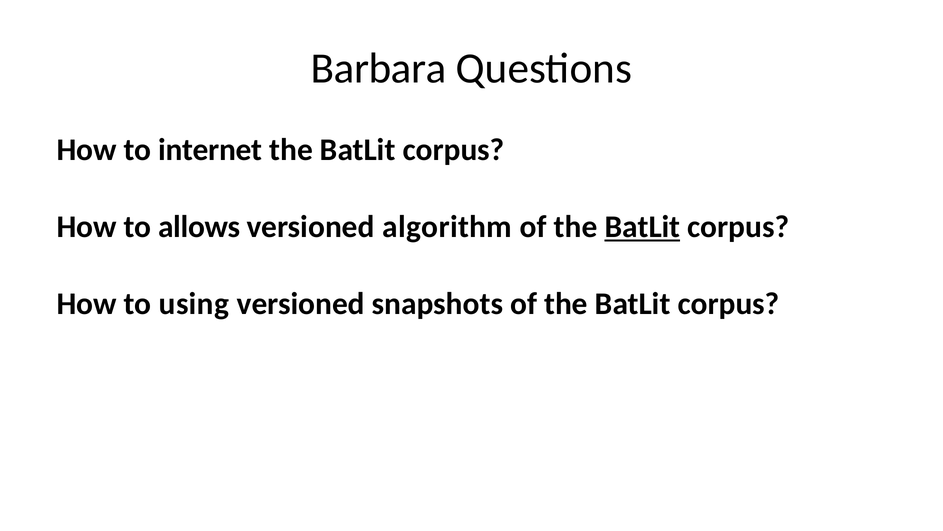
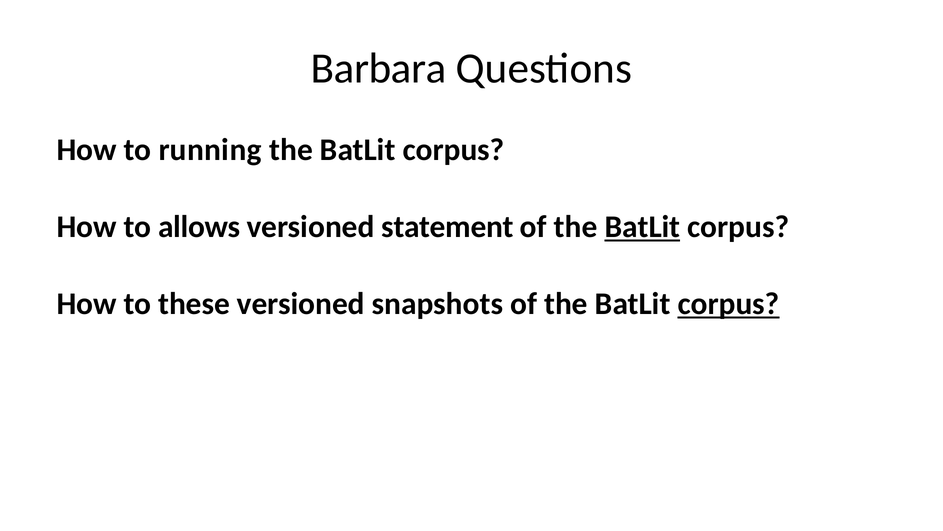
internet: internet -> running (210, 150)
algorithm: algorithm -> statement (447, 227)
using: using -> these (194, 304)
corpus underline: none -> present (728, 304)
